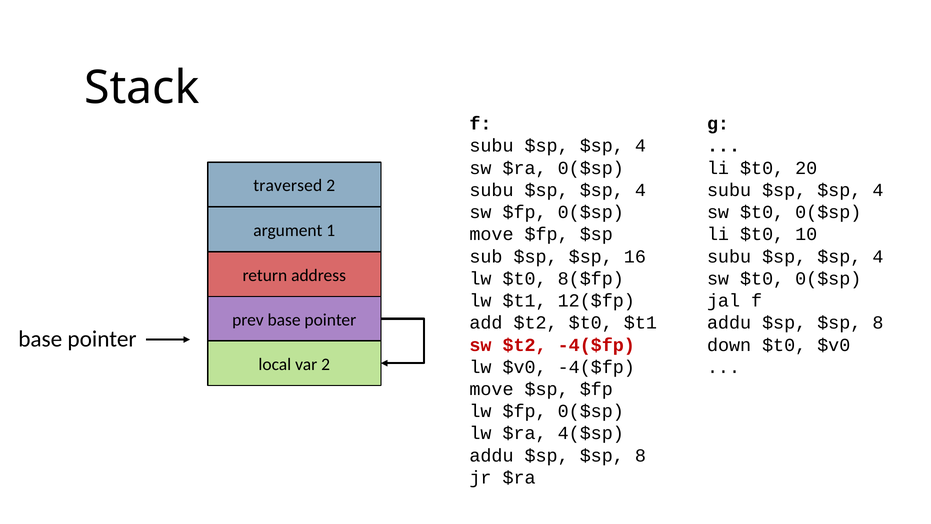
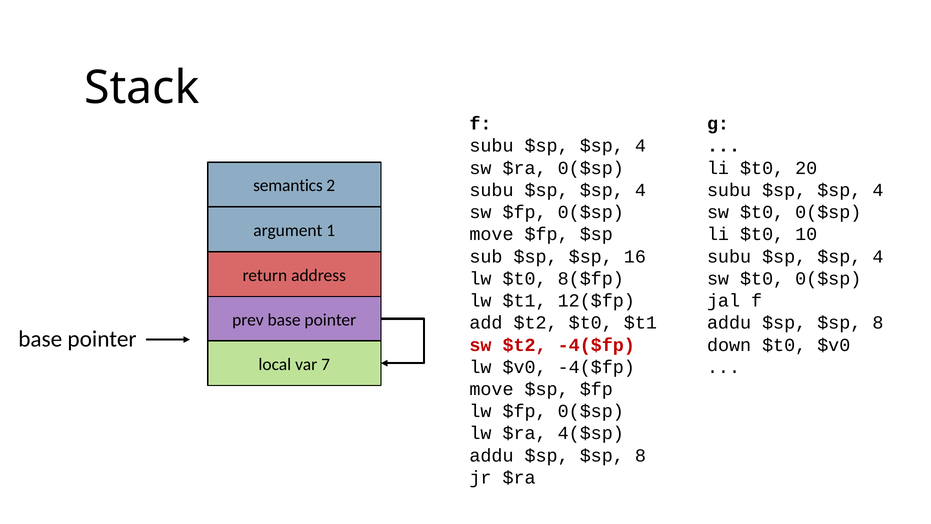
traversed: traversed -> semantics (288, 186)
var 2: 2 -> 7 (326, 364)
